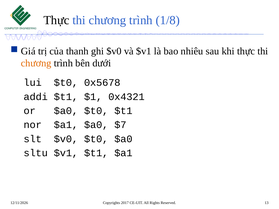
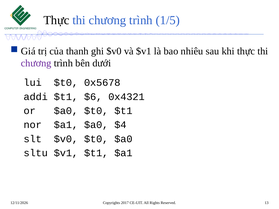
1/8: 1/8 -> 1/5 (168, 20)
chương colour: orange -> purple (36, 63)
$1: $1 -> $6 (93, 97)
$7: $7 -> $4 (120, 125)
